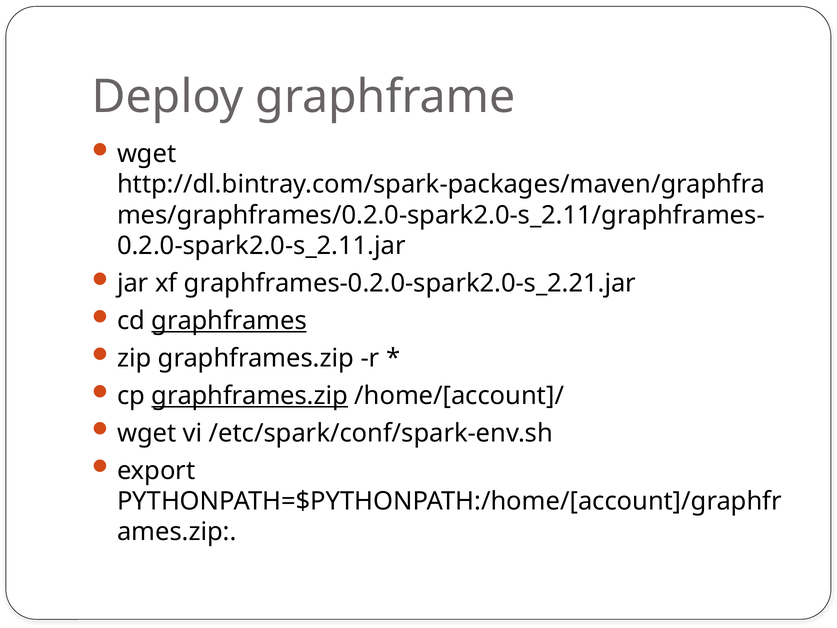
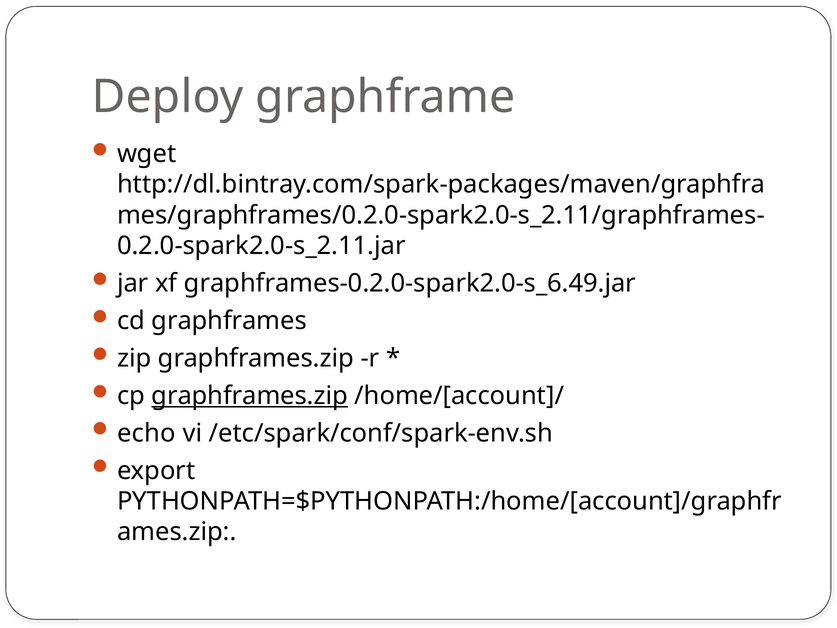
graphframes-0.2.0-spark2.0-s_2.21.jar: graphframes-0.2.0-spark2.0-s_2.21.jar -> graphframes-0.2.0-spark2.0-s_6.49.jar (410, 283)
graphframes underline: present -> none (229, 321)
wget: wget -> echo (146, 433)
